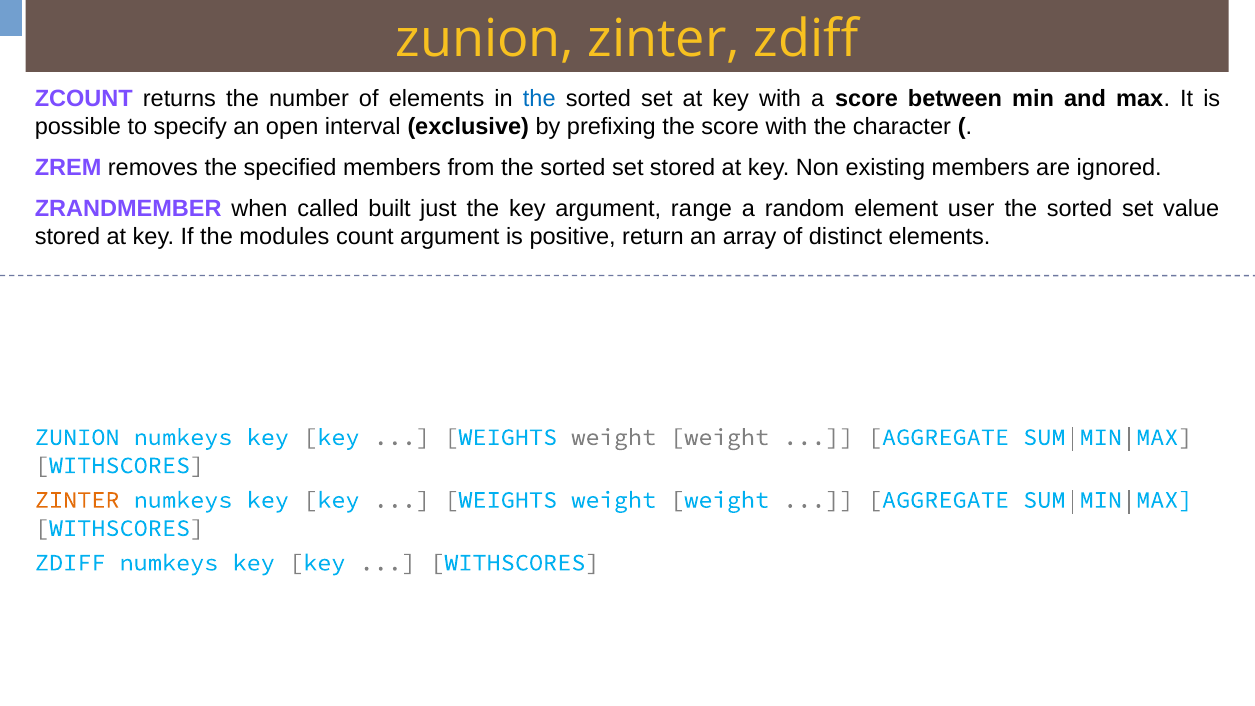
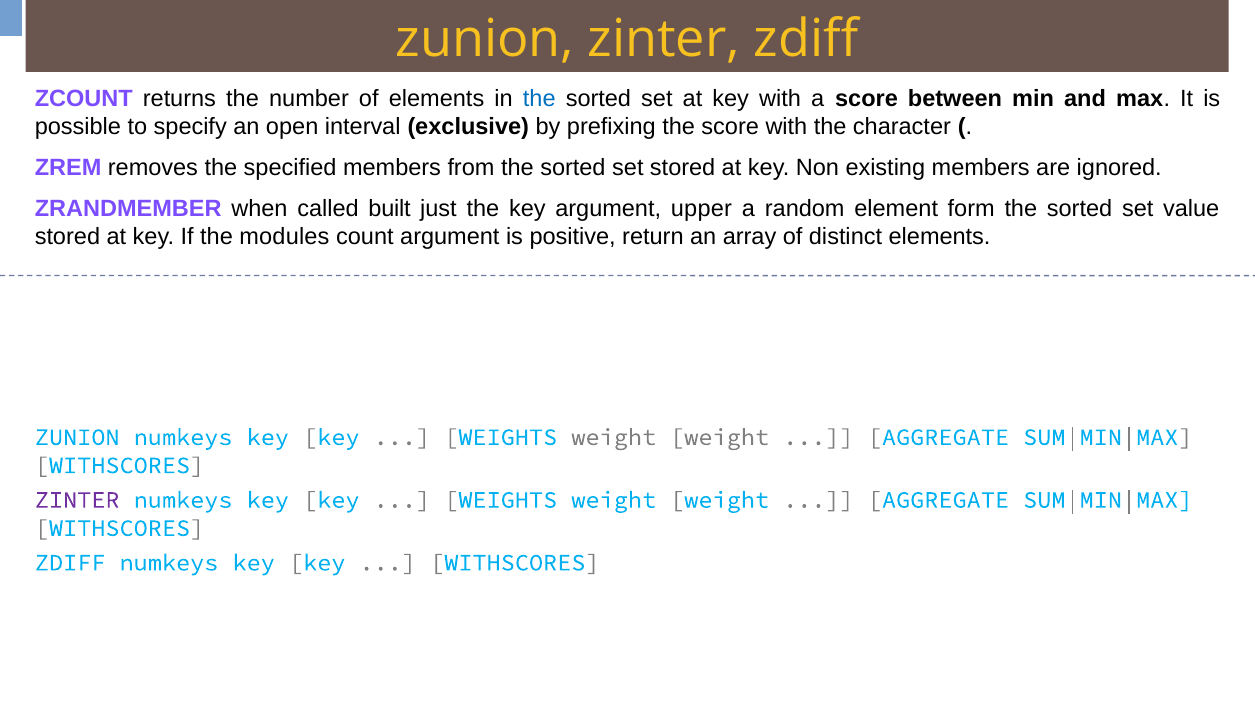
range: range -> upper (701, 209)
user: user -> form (971, 209)
ZINTER colour: orange -> purple (77, 500)
